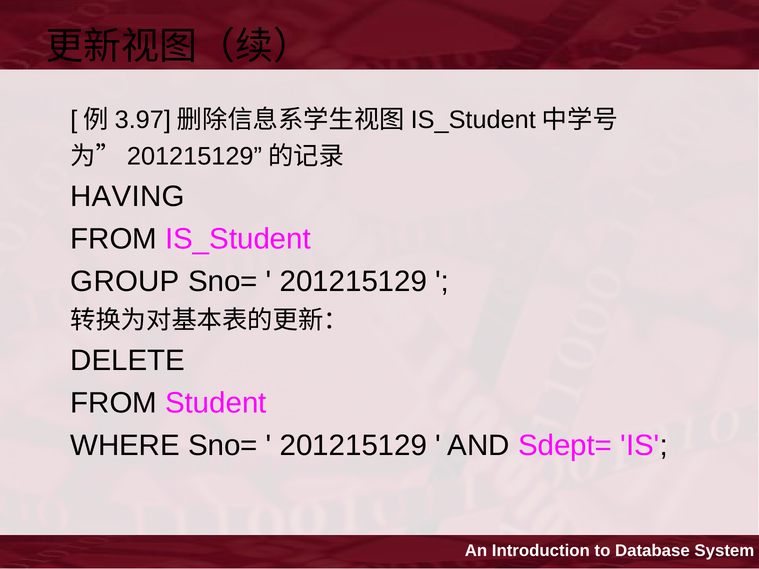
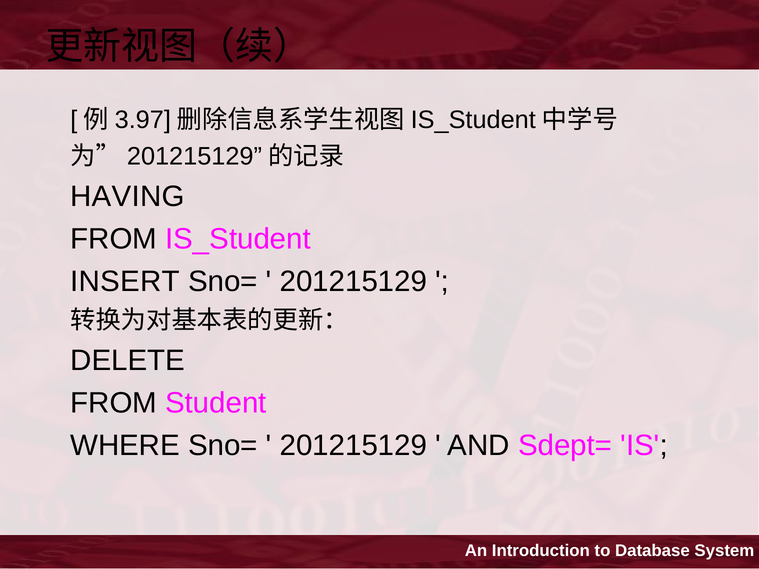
GROUP: GROUP -> INSERT (125, 282)
